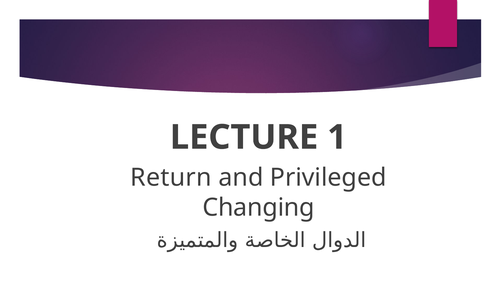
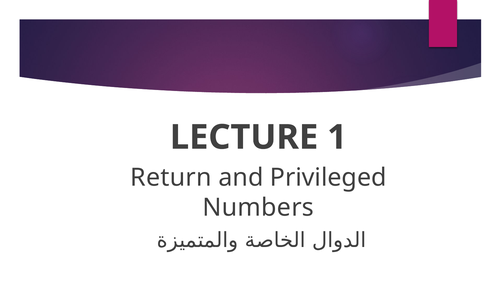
Changing: Changing -> Numbers (258, 208)
